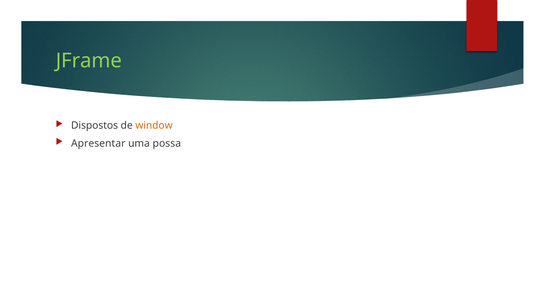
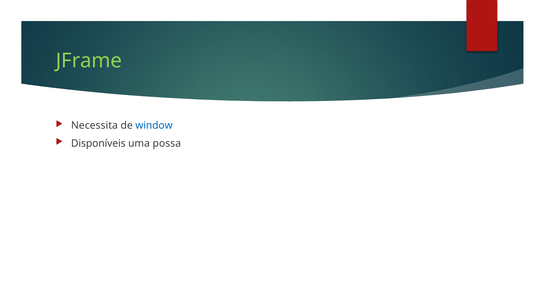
Dispostos: Dispostos -> Necessita (94, 125)
window colour: orange -> blue (154, 125)
Apresentar: Apresentar -> Disponíveis (98, 143)
